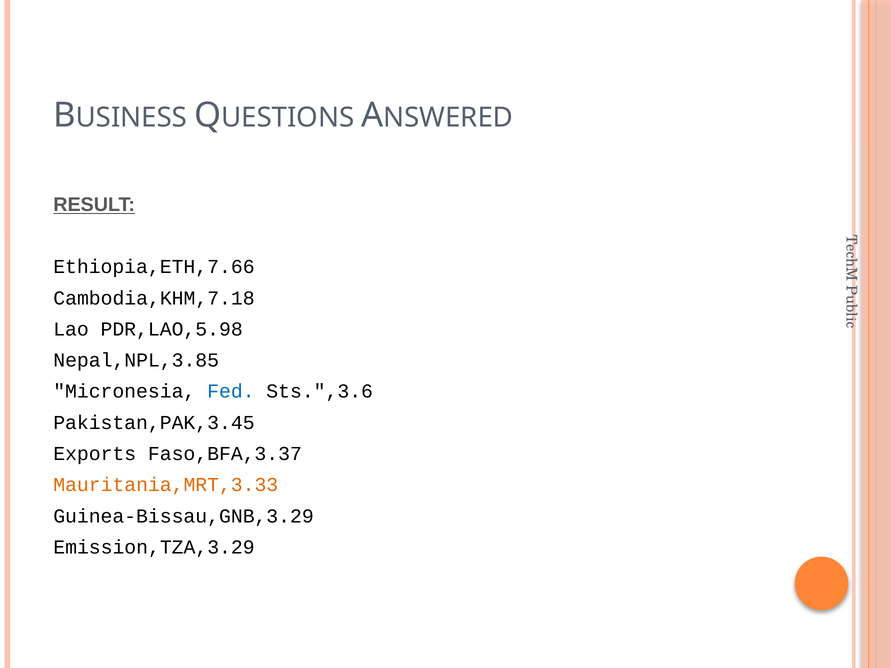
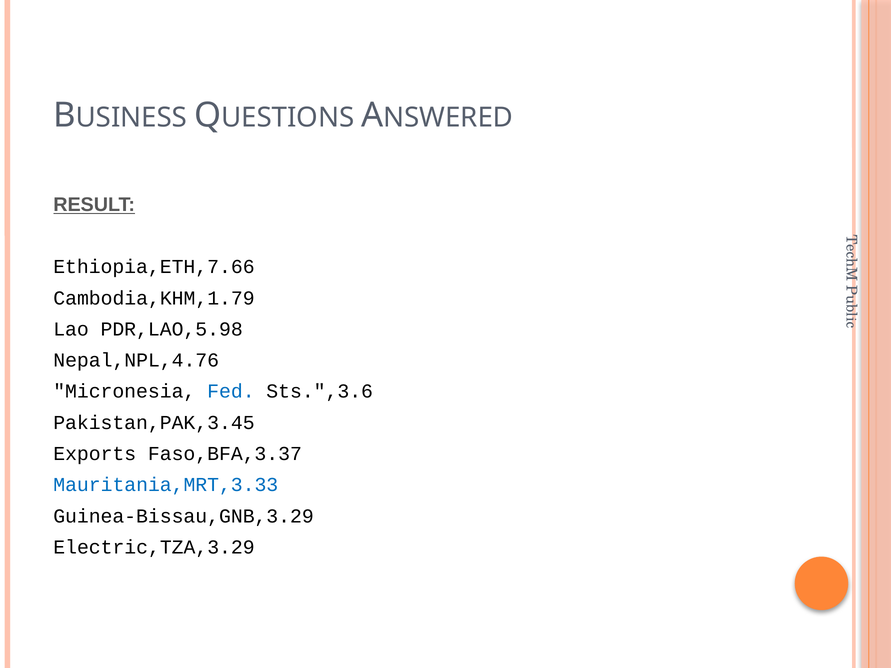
Cambodia,KHM,7.18: Cambodia,KHM,7.18 -> Cambodia,KHM,1.79 (154, 298)
Nepal,NPL,3.85: Nepal,NPL,3.85 -> Nepal,NPL,4.76 (136, 360)
Mauritania,MRT,3.33 colour: orange -> blue (166, 485)
Emission,TZA,3.29: Emission,TZA,3.29 -> Electric,TZA,3.29 (154, 547)
